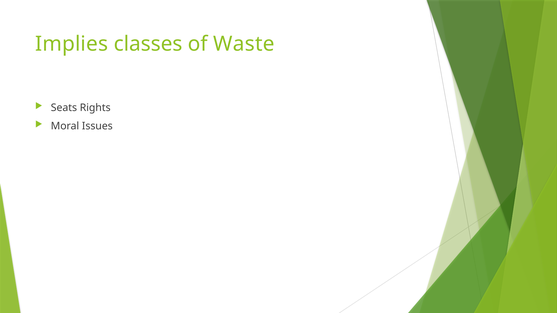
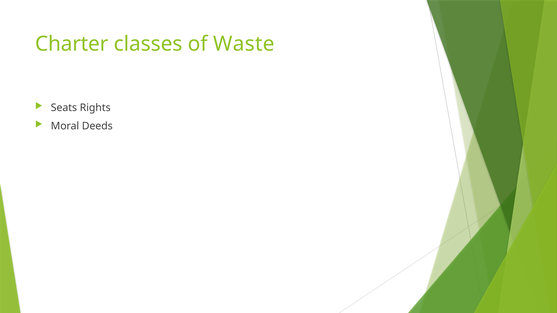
Implies: Implies -> Charter (72, 44)
Issues: Issues -> Deeds (97, 126)
